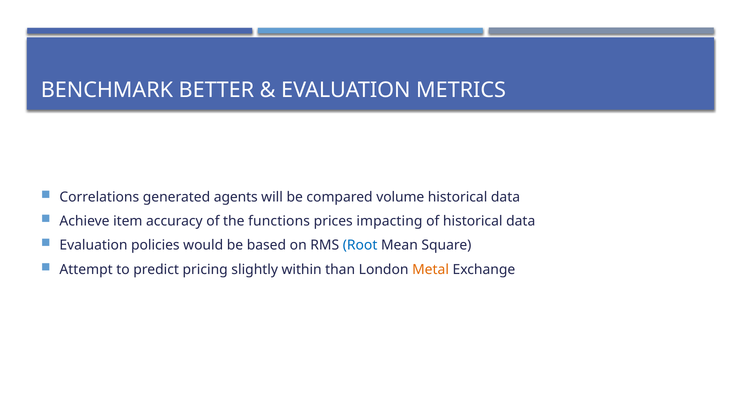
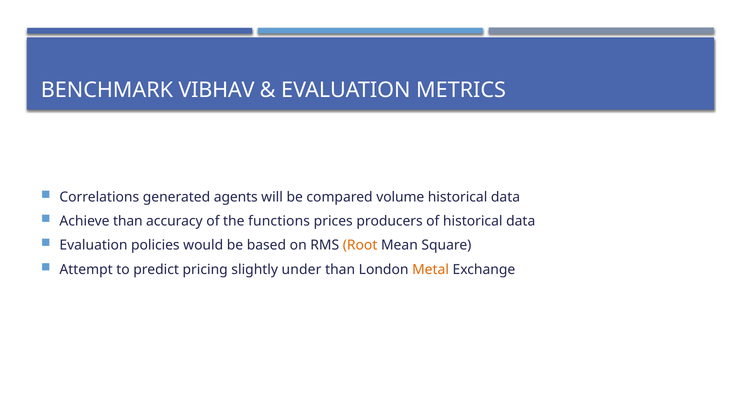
BETTER: BETTER -> VIBHAV (216, 90)
Achieve item: item -> than (128, 221)
impacting: impacting -> producers (390, 221)
Root colour: blue -> orange (360, 245)
within: within -> under (302, 269)
